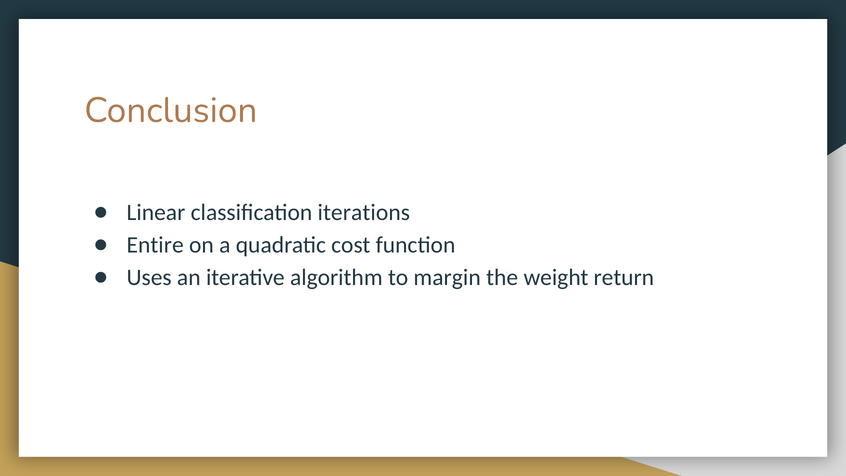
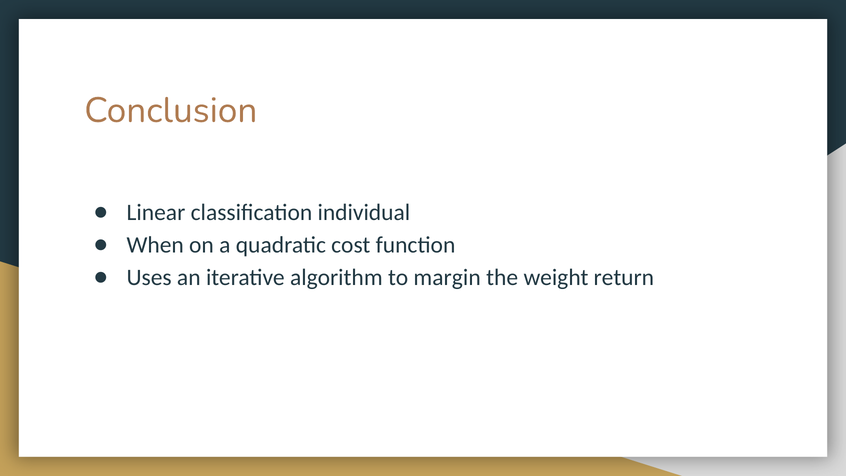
iterations: iterations -> individual (364, 213)
Entire: Entire -> When (155, 245)
